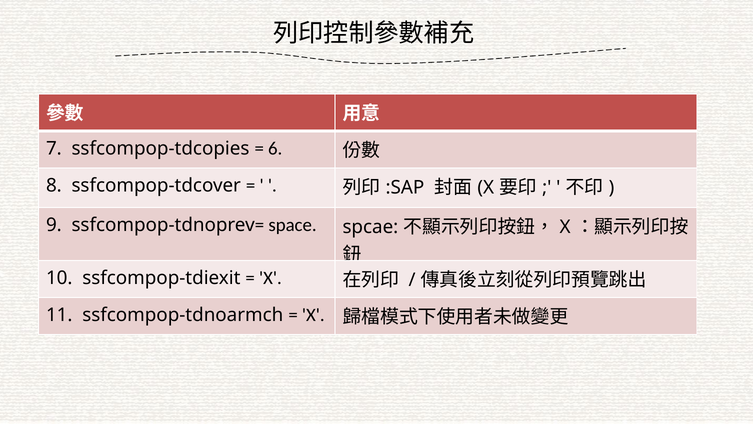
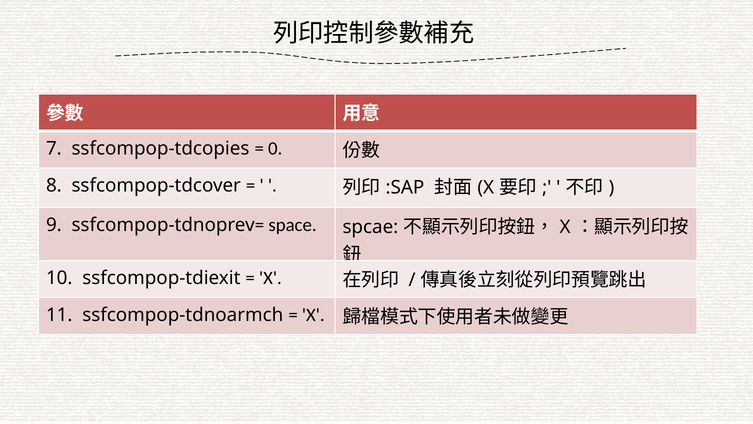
6: 6 -> 0 (275, 149)
